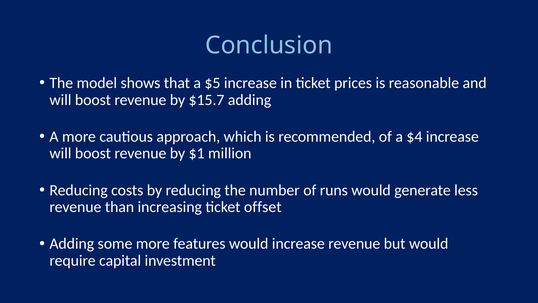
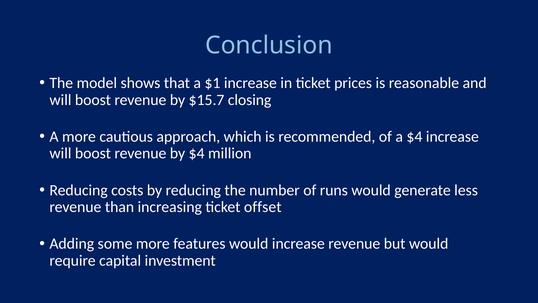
$5: $5 -> $1 (212, 83)
$15.7 adding: adding -> closing (250, 100)
by $1: $1 -> $4 (197, 153)
